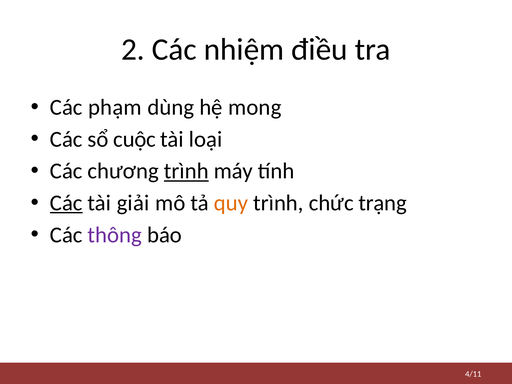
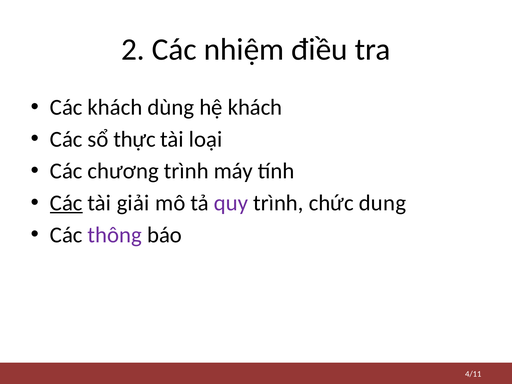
Các phạm: phạm -> khách (115, 107)
hệ mong: mong -> khách (255, 107)
cuộc: cuộc -> thực (135, 139)
trình underline: present -> none (186, 171)
quy colour: orange -> purple (231, 203)
trạng: trạng -> dung (382, 203)
